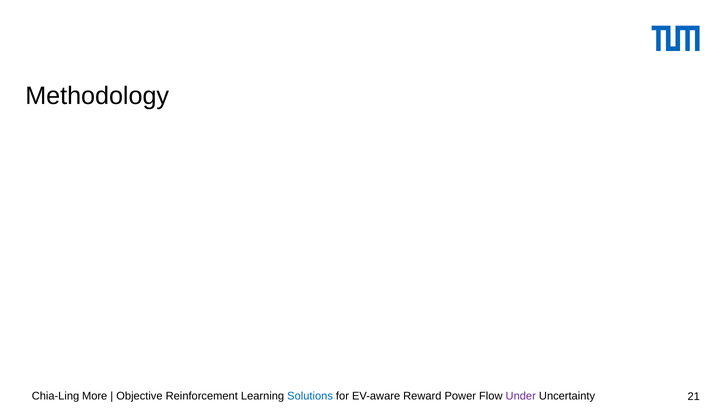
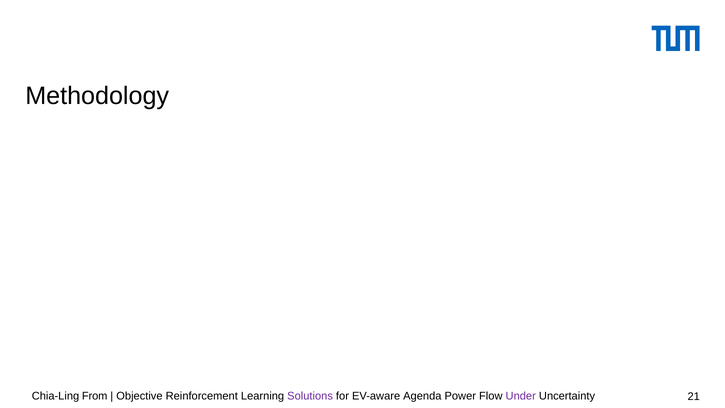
More: More -> From (95, 396)
Solutions colour: blue -> purple (310, 396)
Reward: Reward -> Agenda (422, 396)
